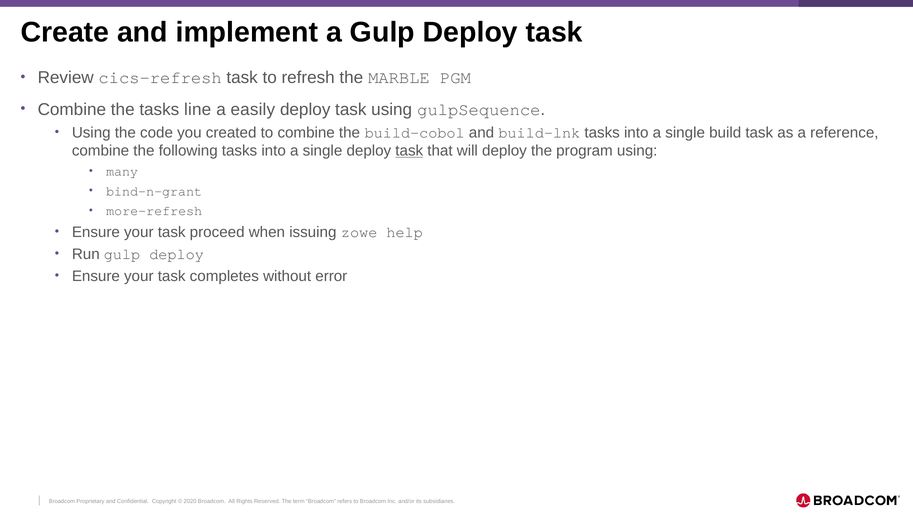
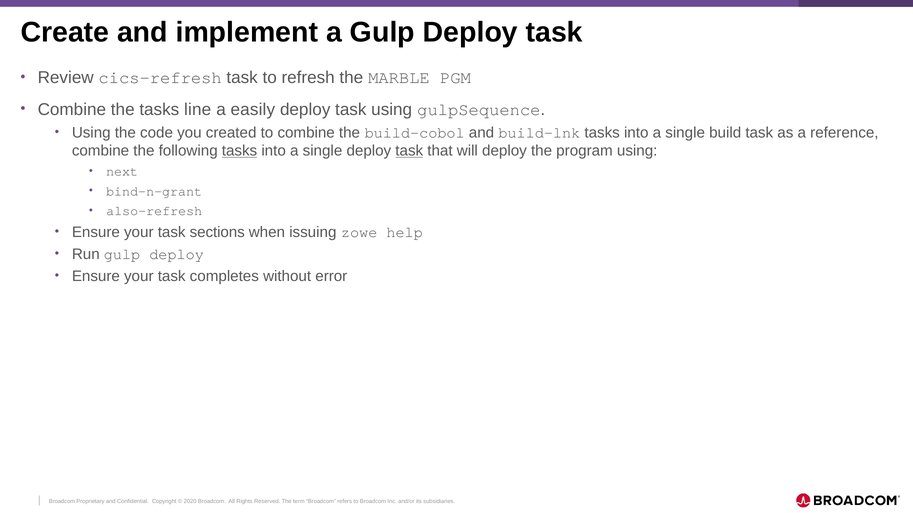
tasks underline: none -> present (240, 151)
many: many -> next (122, 172)
more-refresh: more-refresh -> also-refresh (154, 211)
proceed: proceed -> sections (217, 232)
